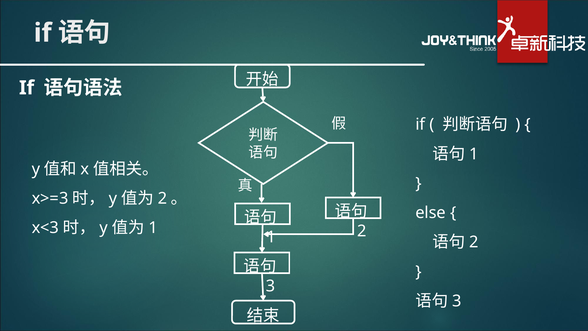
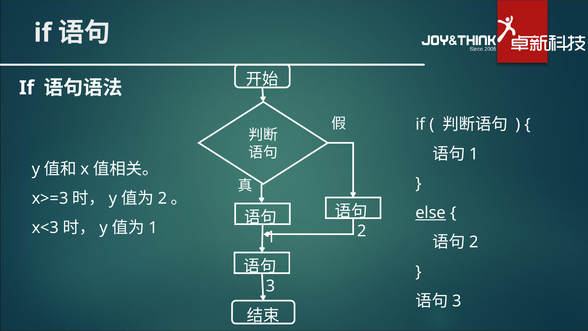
else underline: none -> present (431, 213)
